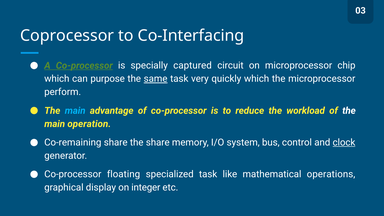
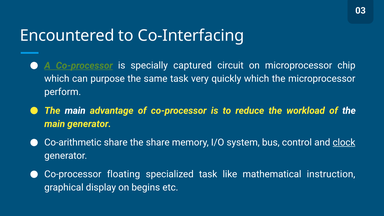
Coprocessor: Coprocessor -> Encountered (67, 36)
same underline: present -> none (156, 79)
main colour: light blue -> white (75, 111)
main operation: operation -> generator (89, 124)
Co-remaining: Co-remaining -> Co-arithmetic (73, 142)
operations: operations -> instruction (331, 174)
integer: integer -> begins (146, 188)
